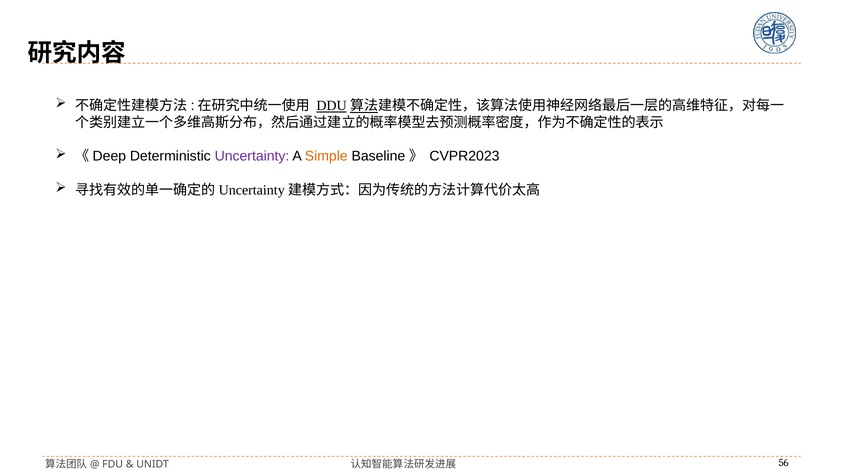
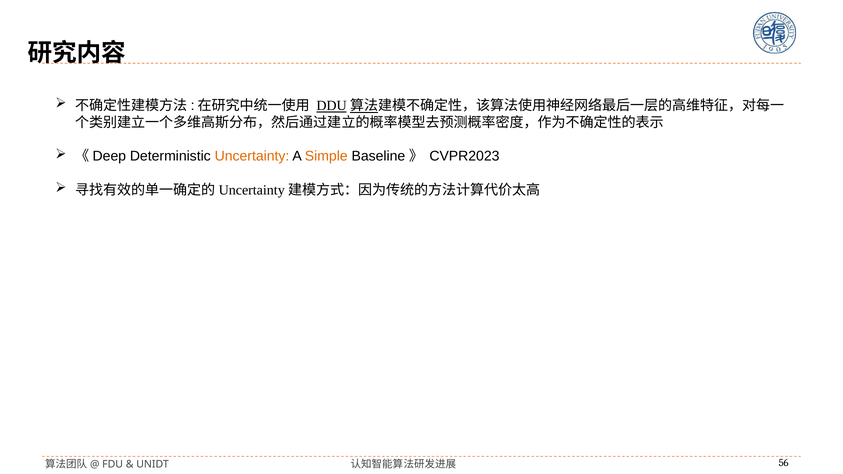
Uncertainty colour: purple -> orange (252, 156)
